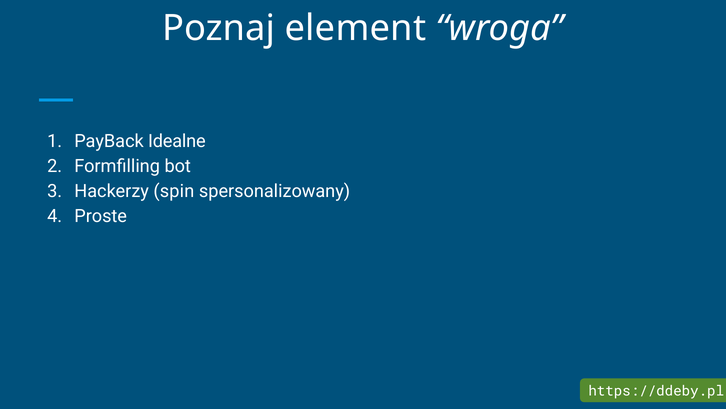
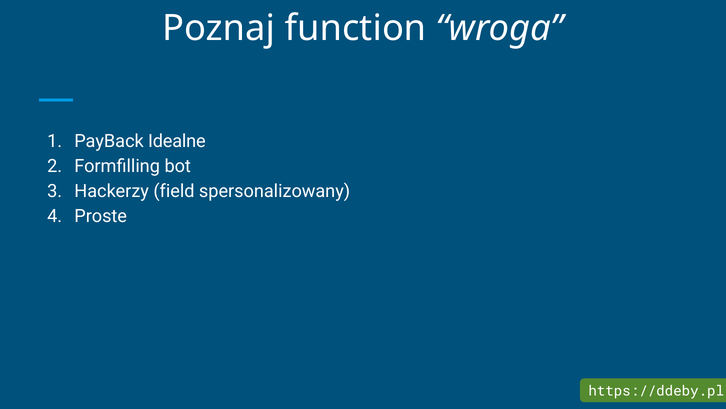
element: element -> function (355, 28)
spin: spin -> field (174, 191)
